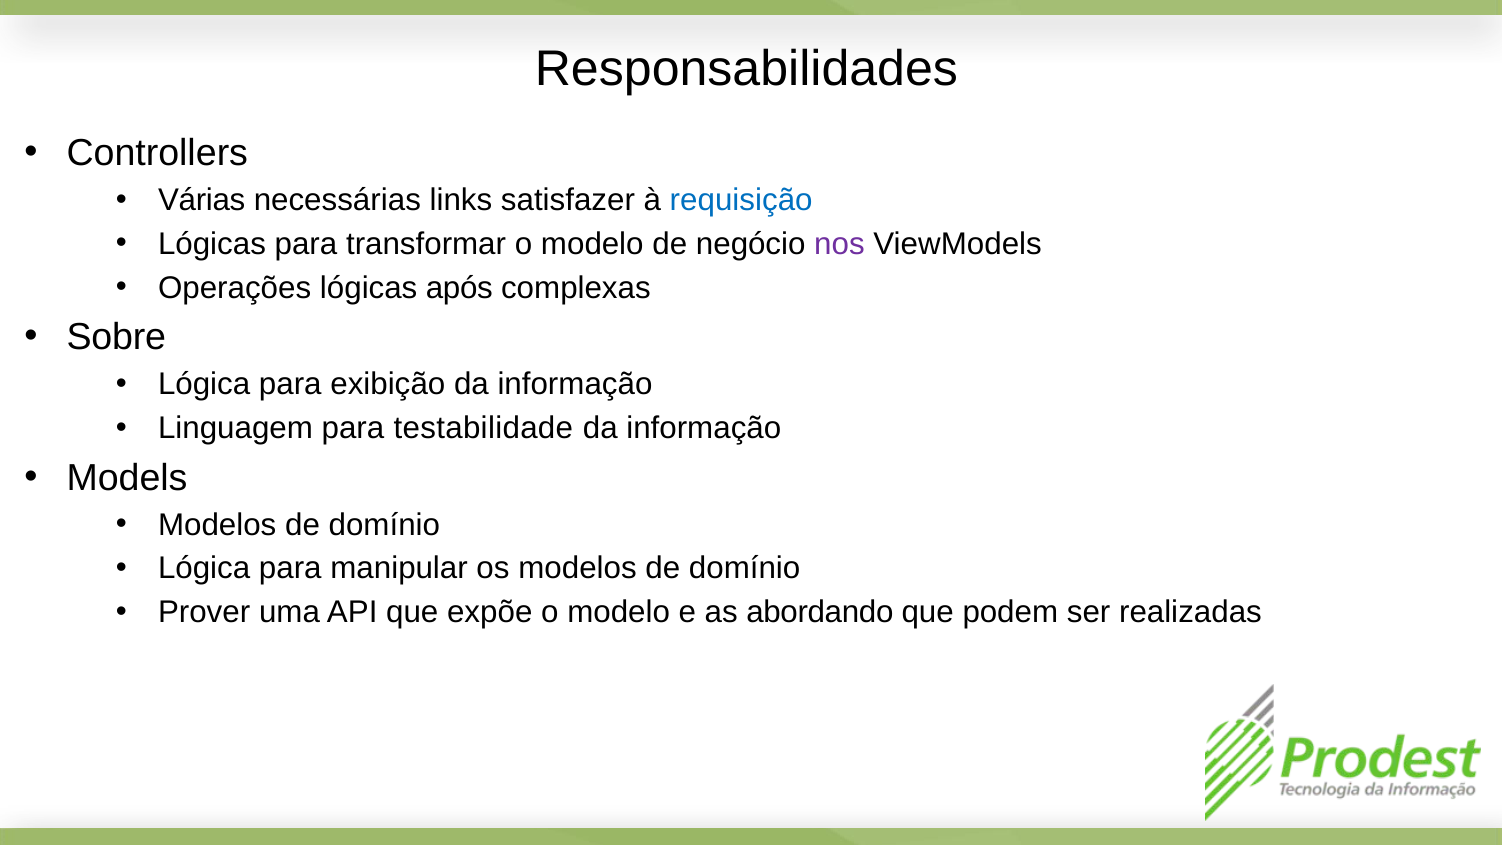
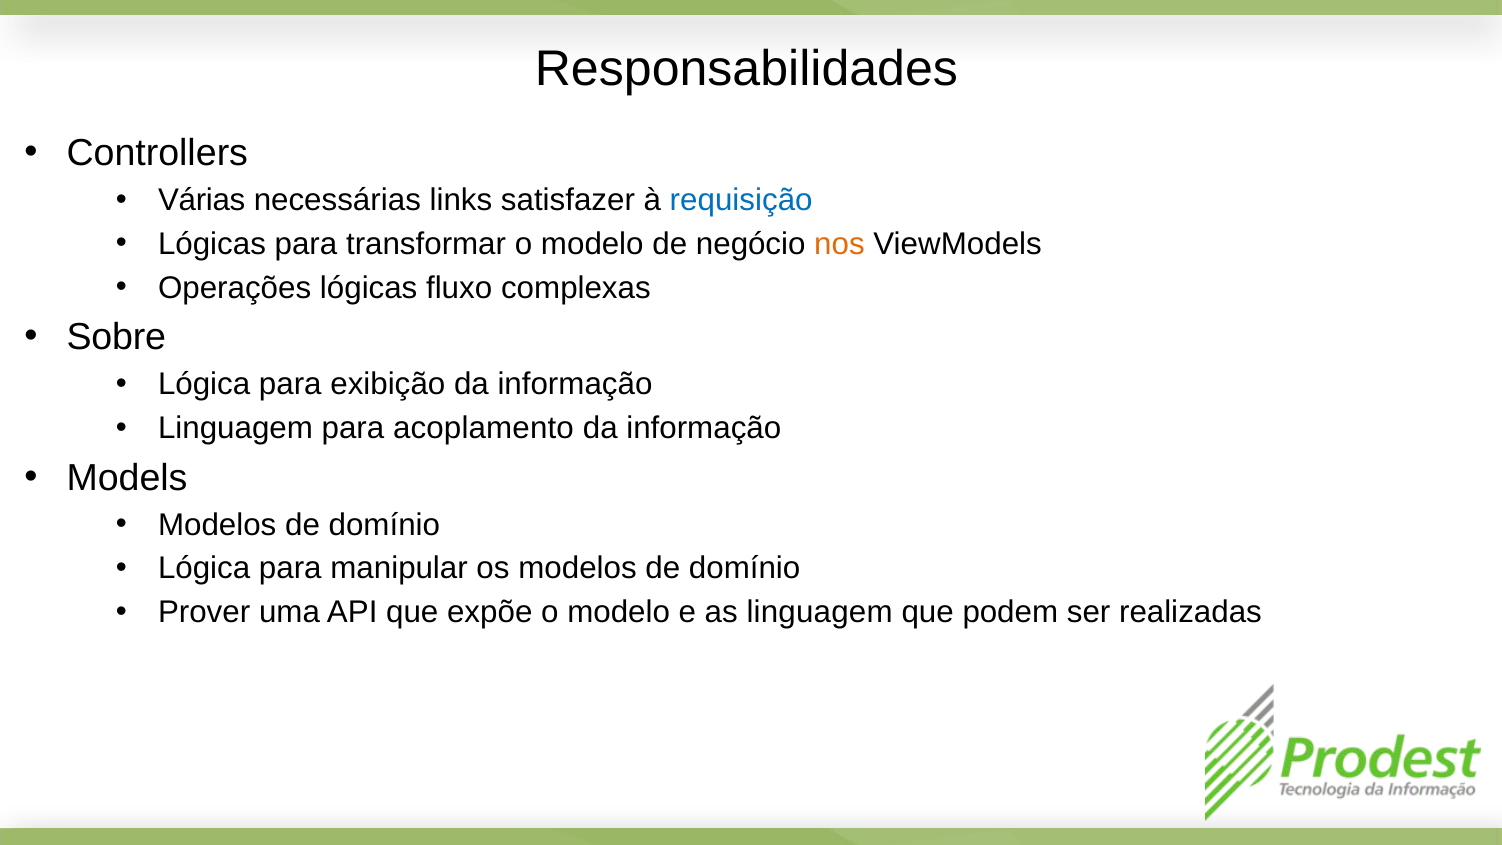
nos colour: purple -> orange (839, 244)
após: após -> fluxo (459, 288)
testabilidade: testabilidade -> acoplamento (483, 428)
as abordando: abordando -> linguagem (820, 612)
